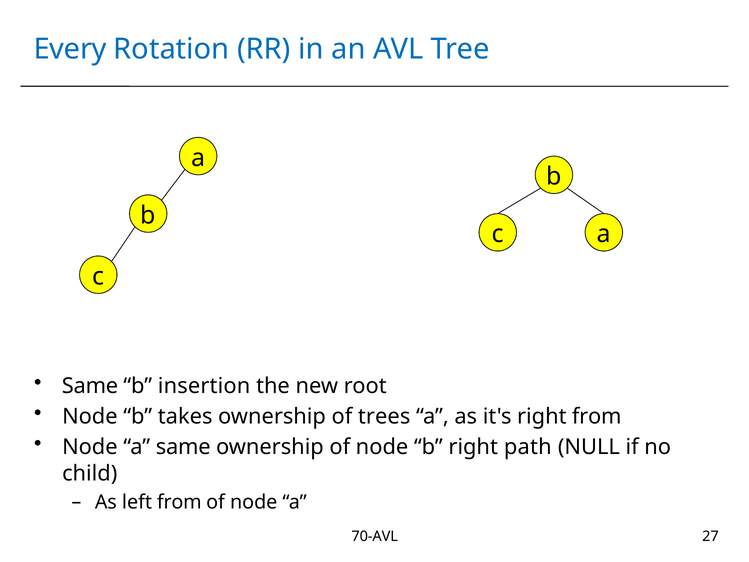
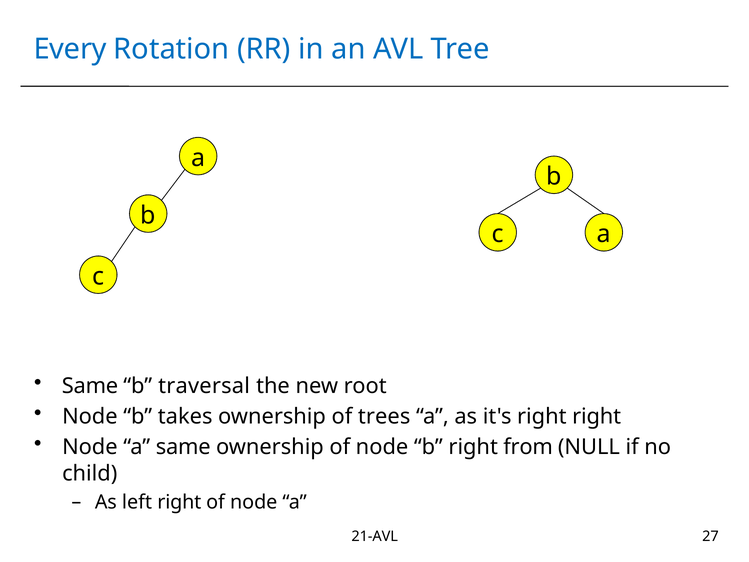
insertion: insertion -> traversal (204, 386)
right from: from -> right (597, 416)
path: path -> from (528, 447)
left from: from -> right (179, 502)
70-AVL: 70-AVL -> 21-AVL (375, 536)
